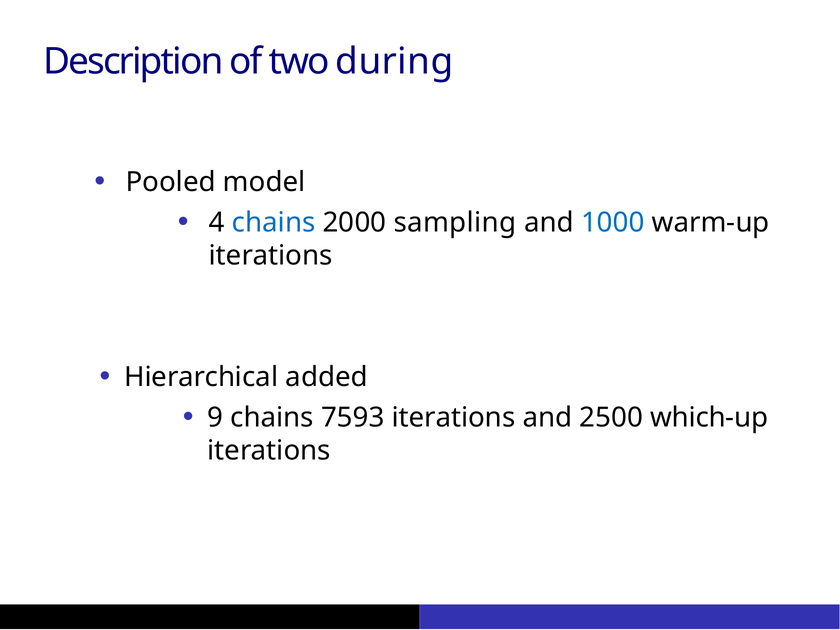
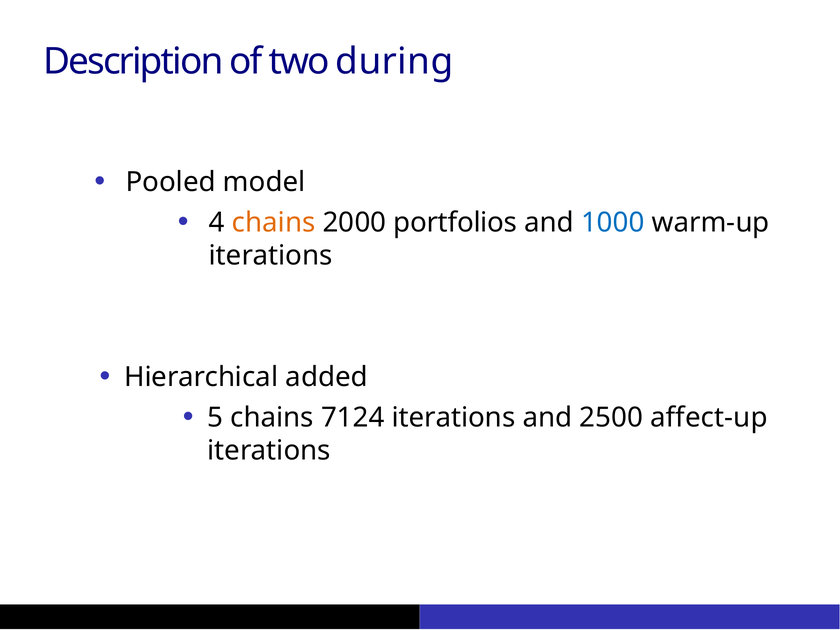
chains colour: blue -> orange (274, 223)
sampling: sampling -> portfolios (455, 223)
9: 9 -> 5 (215, 418)
7593: 7593 -> 7124 (353, 418)
which-up: which-up -> affect-up (709, 418)
